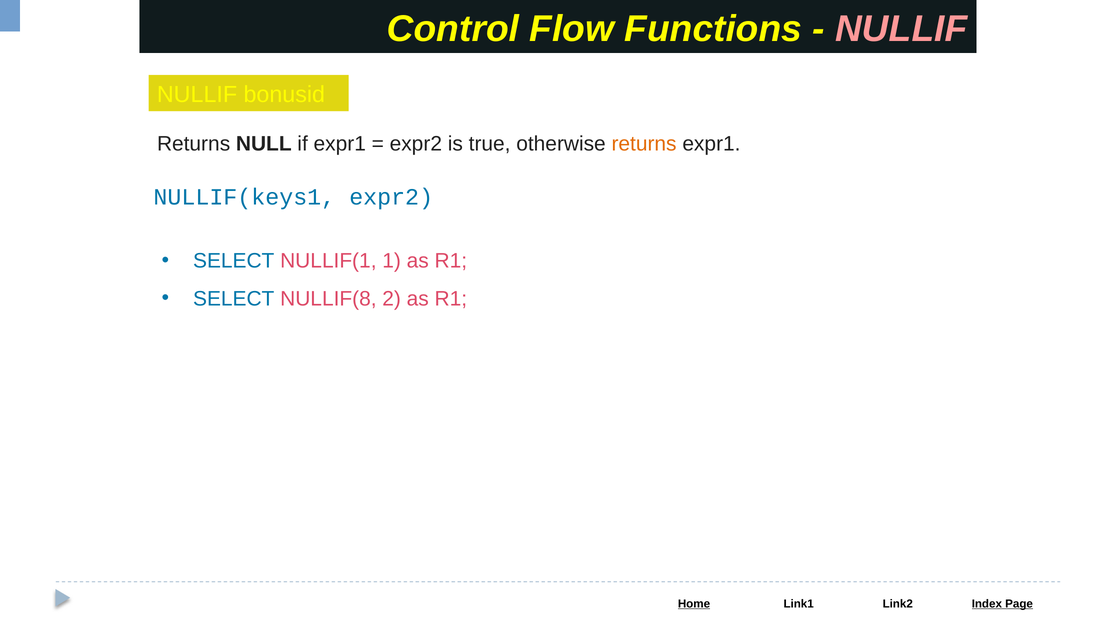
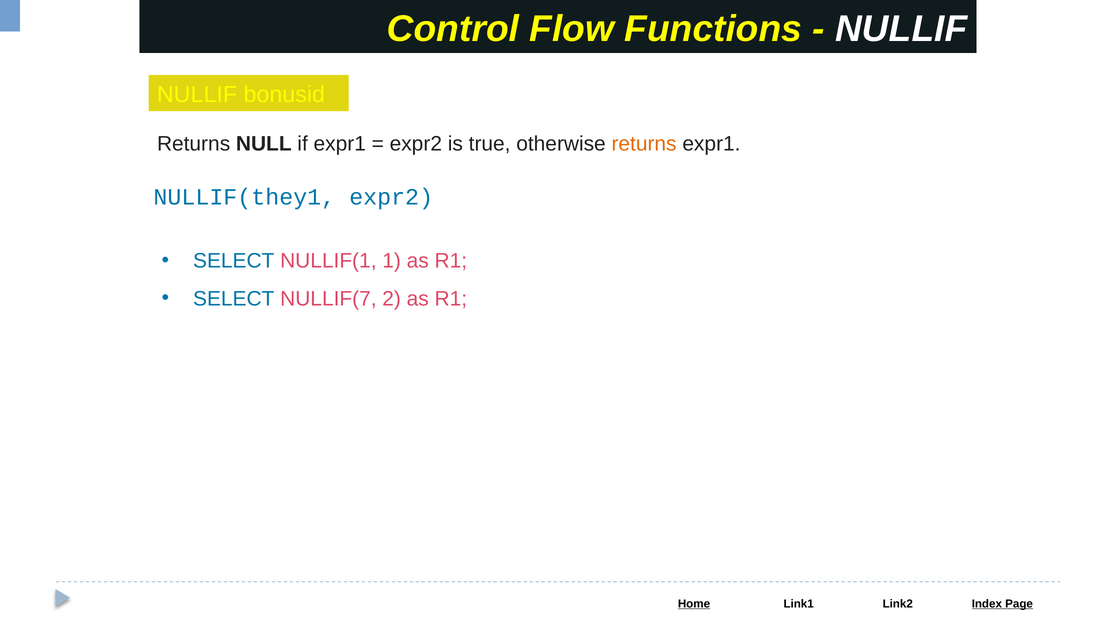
NULLIF colour: pink -> white (901, 29)
NULLIF(keys1: NULLIF(keys1 -> NULLIF(they1 (244, 197)
NULLIF(8: NULLIF(8 -> NULLIF(7 (328, 298)
